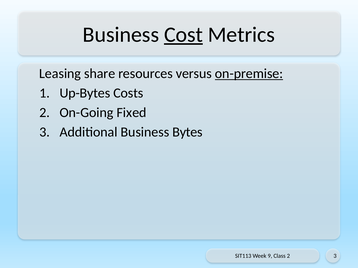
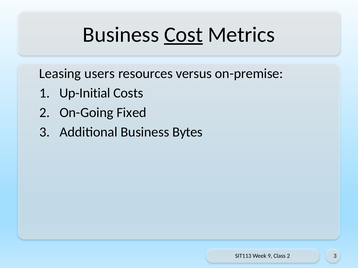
share: share -> users (100, 74)
on-premise underline: present -> none (249, 74)
Up-Bytes: Up-Bytes -> Up-Initial (85, 93)
